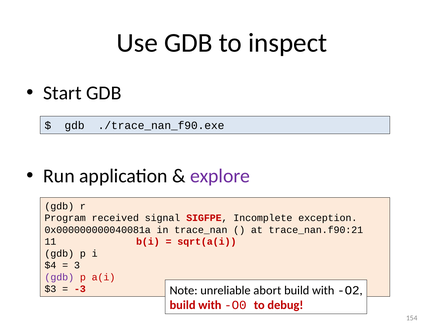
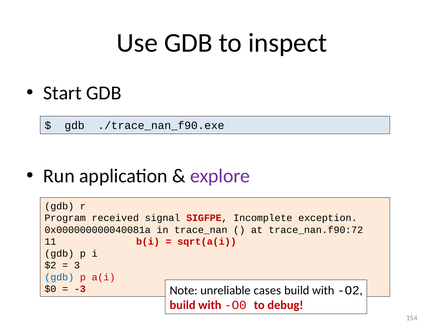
trace_nan.f90:21: trace_nan.f90:21 -> trace_nan.f90:72 (316, 230)
$4: $4 -> $2 (50, 265)
gdb colour: purple -> blue (59, 277)
$3: $3 -> $0 (50, 289)
abort: abort -> cases (267, 290)
